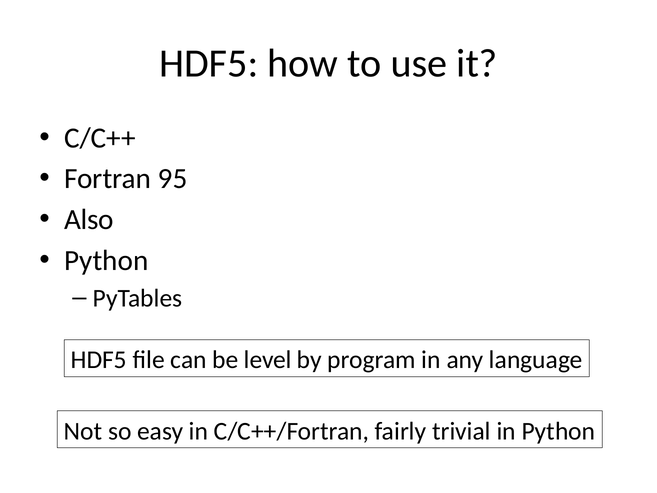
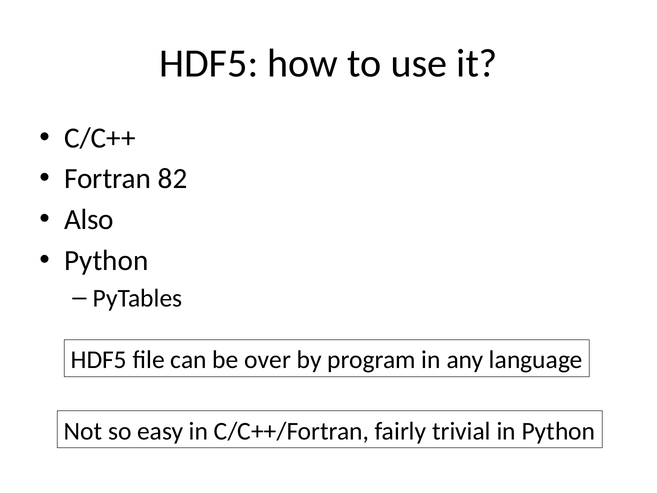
95: 95 -> 82 (173, 179)
level: level -> over (268, 360)
